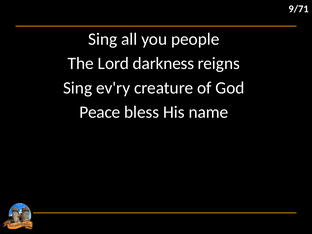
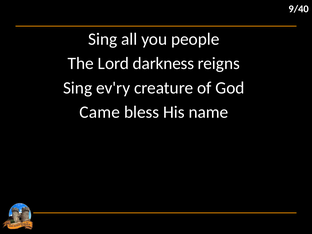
9/71: 9/71 -> 9/40 (299, 9)
Peace: Peace -> Came (100, 112)
